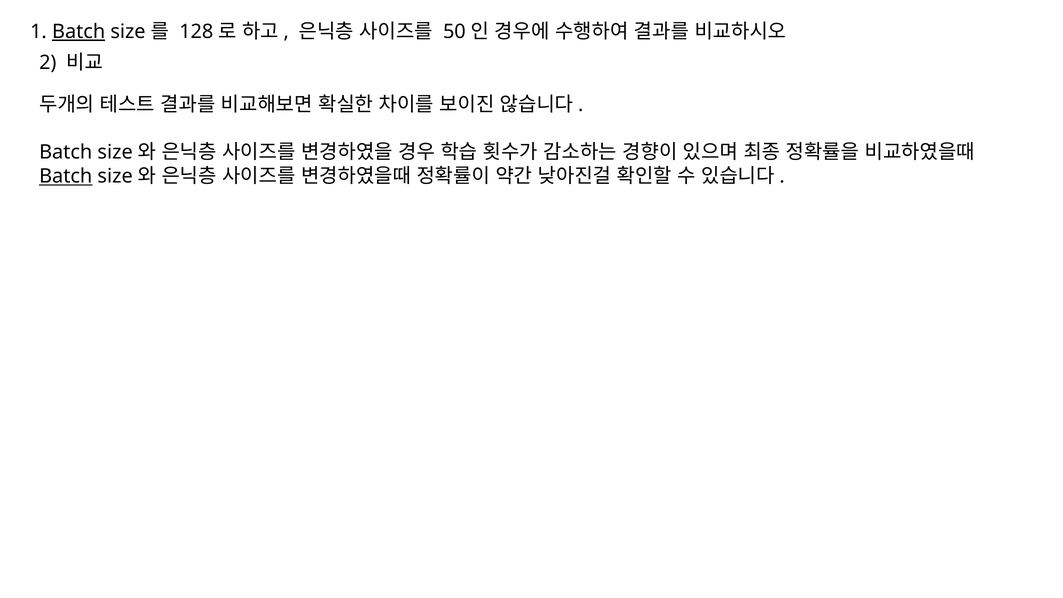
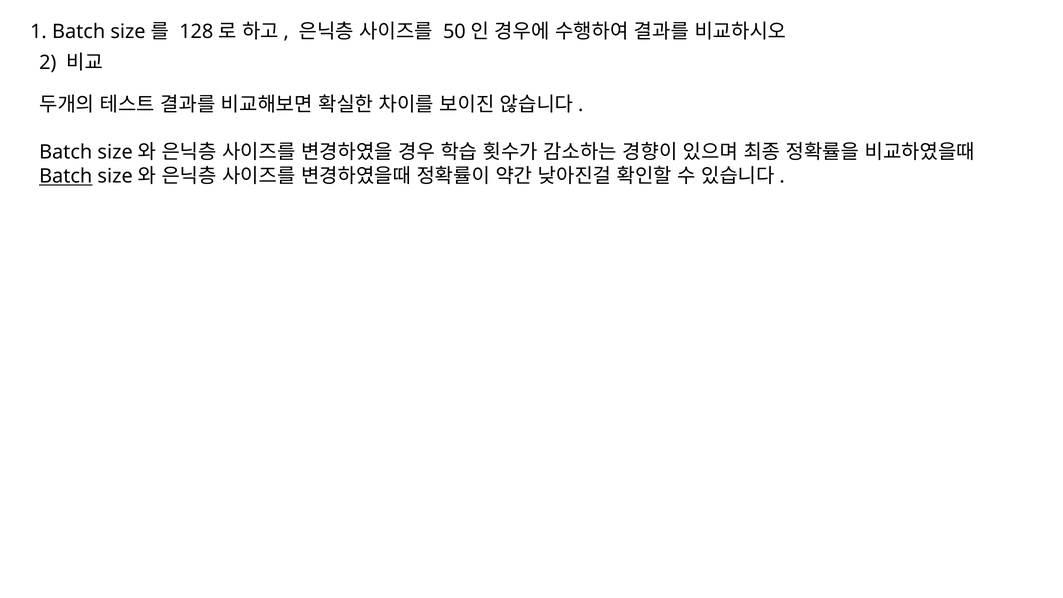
Batch underline: present -> none (79, 32)
